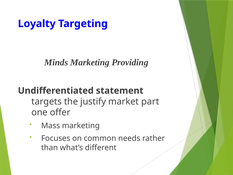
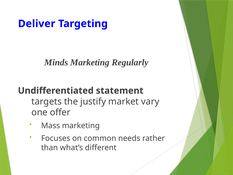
Loyalty: Loyalty -> Deliver (37, 24)
Providing: Providing -> Regularly (130, 62)
part: part -> vary (150, 101)
